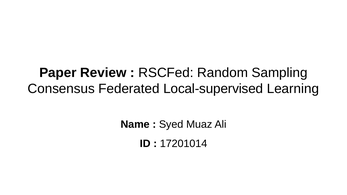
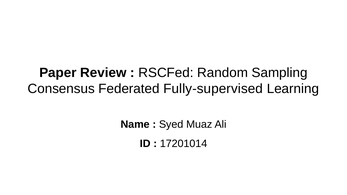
Local-supervised: Local-supervised -> Fully-supervised (213, 89)
